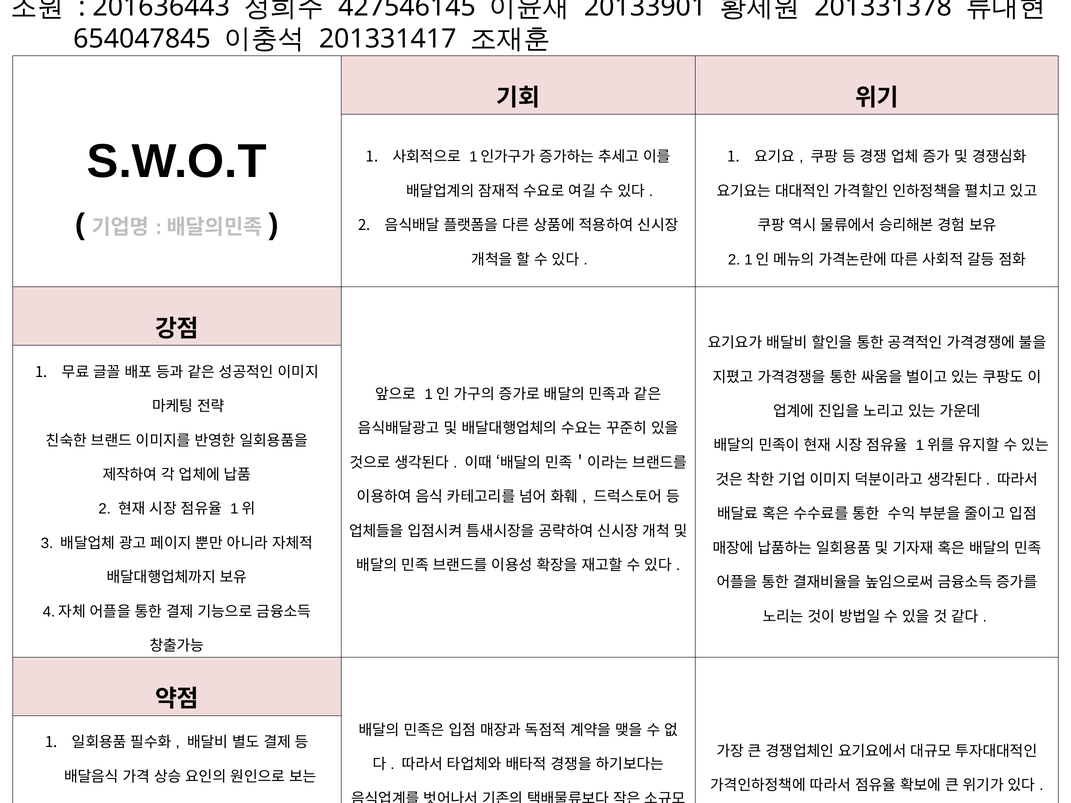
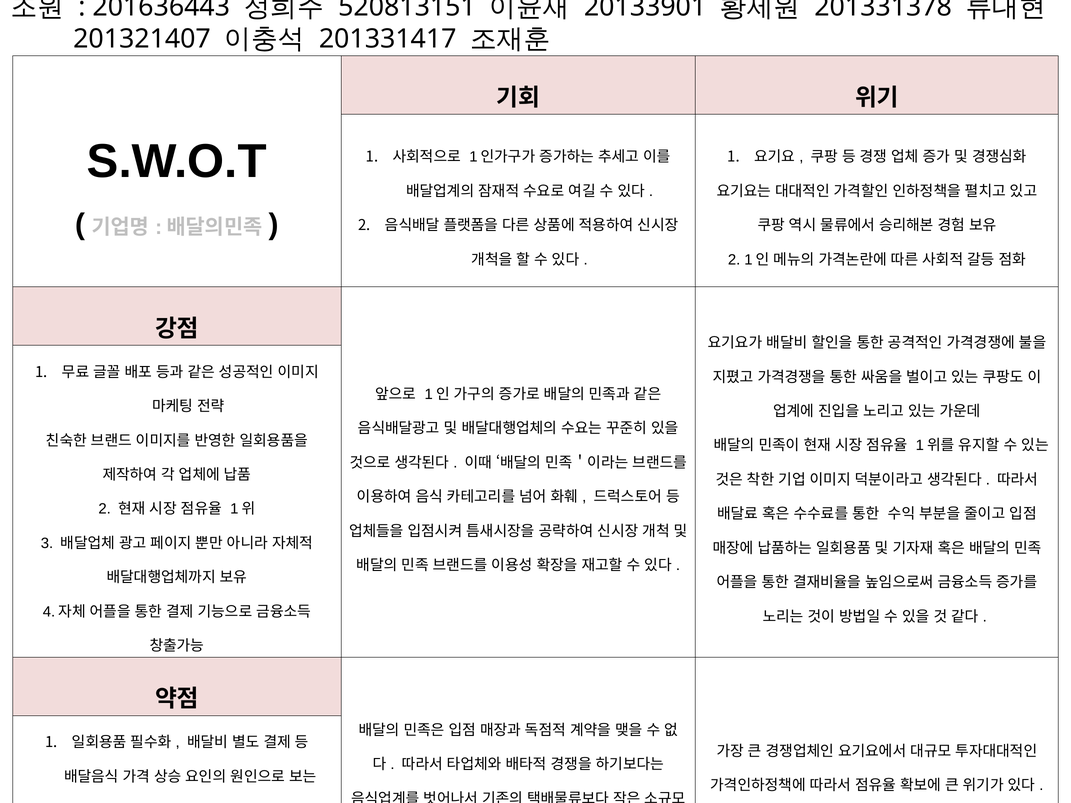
427546145: 427546145 -> 520813151 (407, 7)
654047845: 654047845 -> 201321407 (142, 39)
